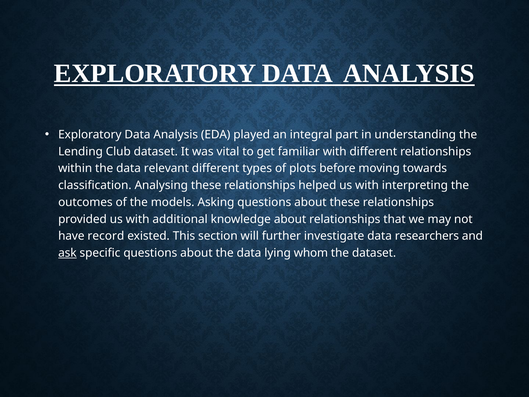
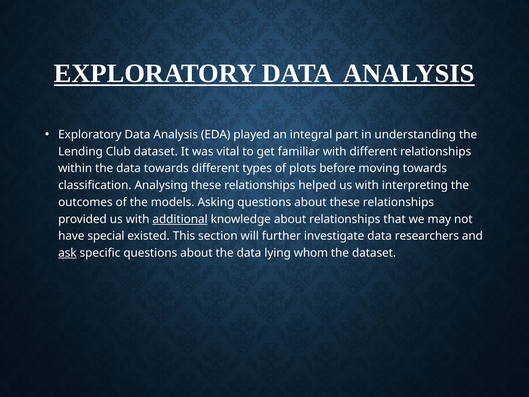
data relevant: relevant -> towards (166, 168)
additional underline: none -> present (180, 219)
record: record -> special (106, 236)
